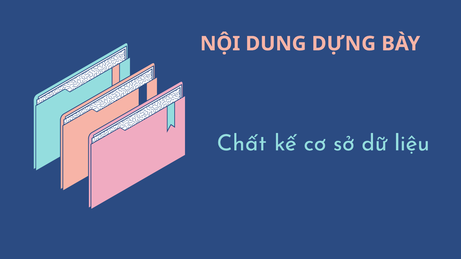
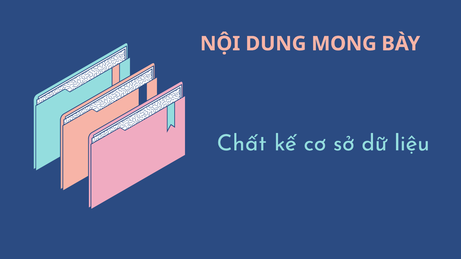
DỰNG: DỰNG -> MONG (344, 44)
